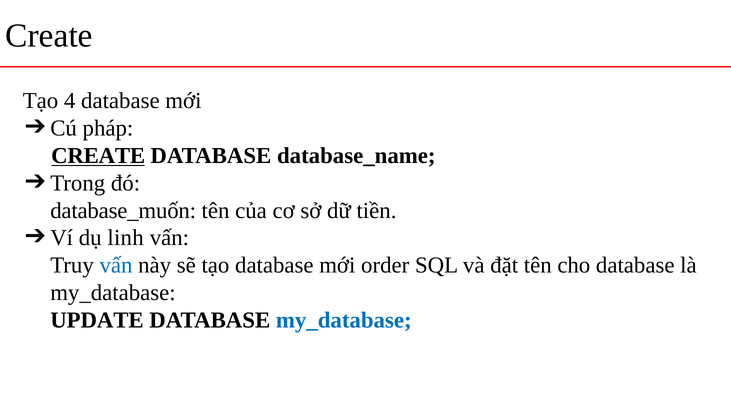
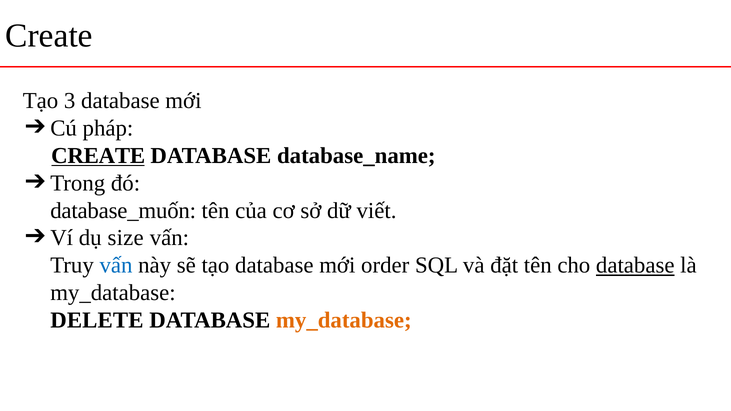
4: 4 -> 3 (70, 101)
tiền: tiền -> viết (376, 211)
linh: linh -> size (126, 238)
database underline: none -> present (635, 265)
UPDATE: UPDATE -> DELETE (97, 320)
my_database colour: blue -> orange (344, 320)
